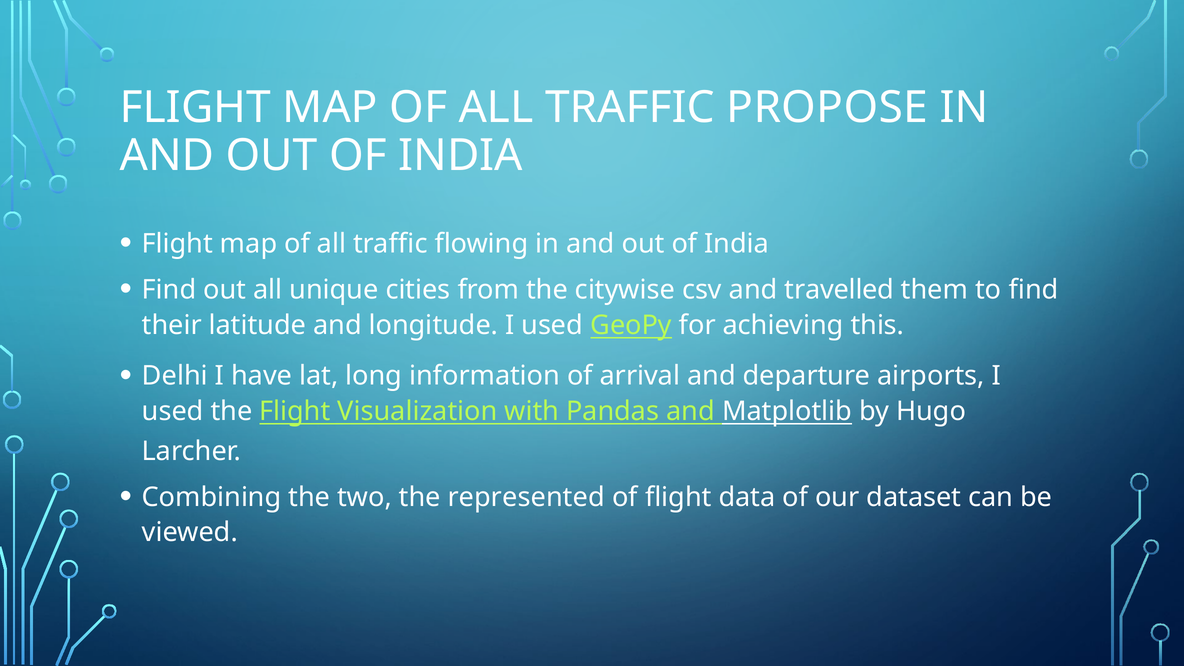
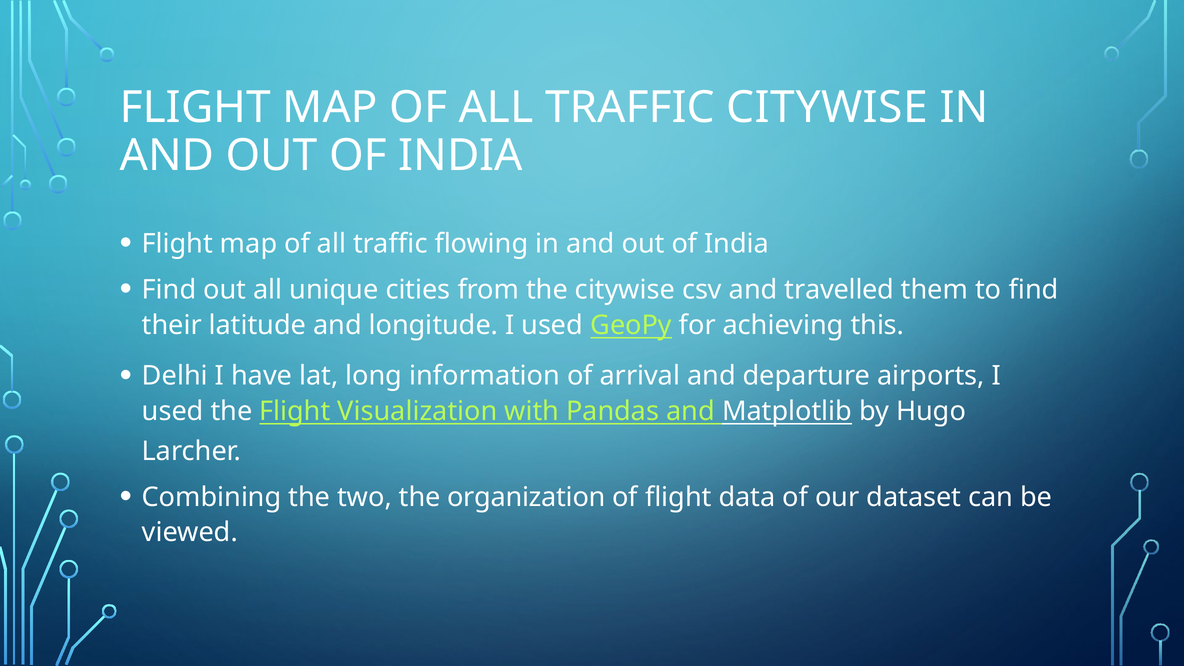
TRAFFIC PROPOSE: PROPOSE -> CITYWISE (827, 108)
represented: represented -> organization (526, 497)
